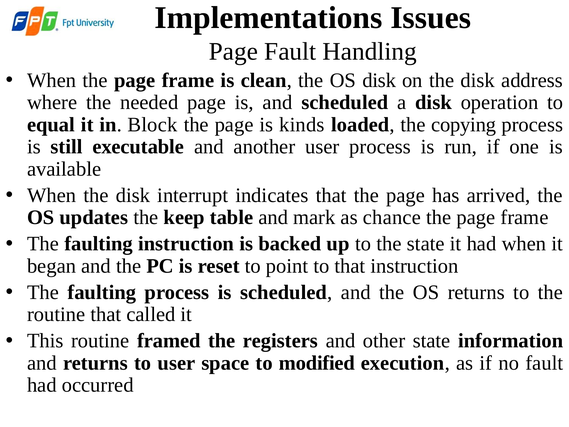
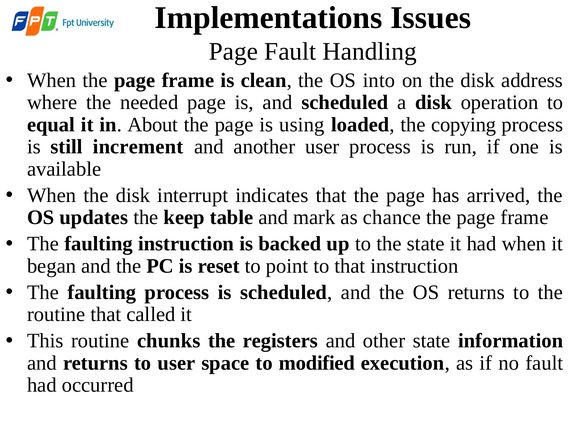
OS disk: disk -> into (379, 80)
Block: Block -> About (153, 125)
kinds: kinds -> using (302, 125)
executable: executable -> increment (138, 147)
framed: framed -> chunks (169, 341)
